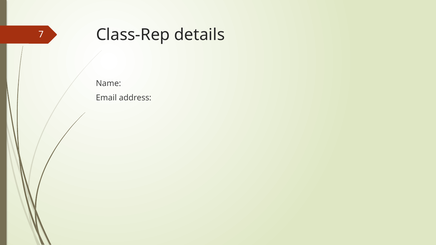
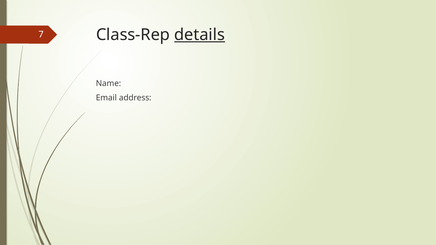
details underline: none -> present (200, 35)
